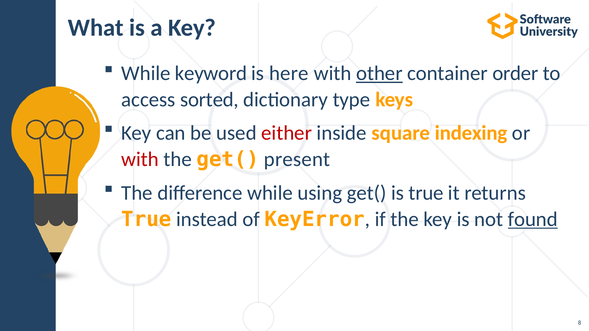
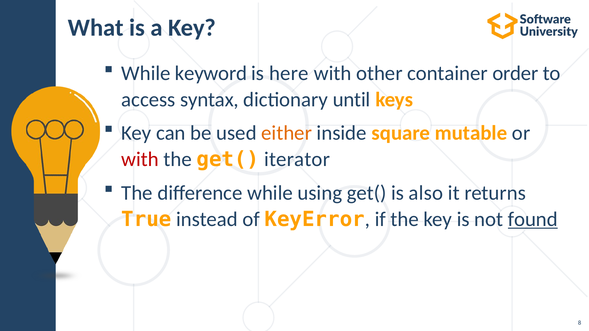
other underline: present -> none (379, 73)
sorted: sorted -> syntax (209, 100)
type: type -> until (352, 100)
either colour: red -> orange (287, 133)
indexing: indexing -> mutable (471, 133)
present: present -> iterator (297, 160)
is true: true -> also (426, 193)
